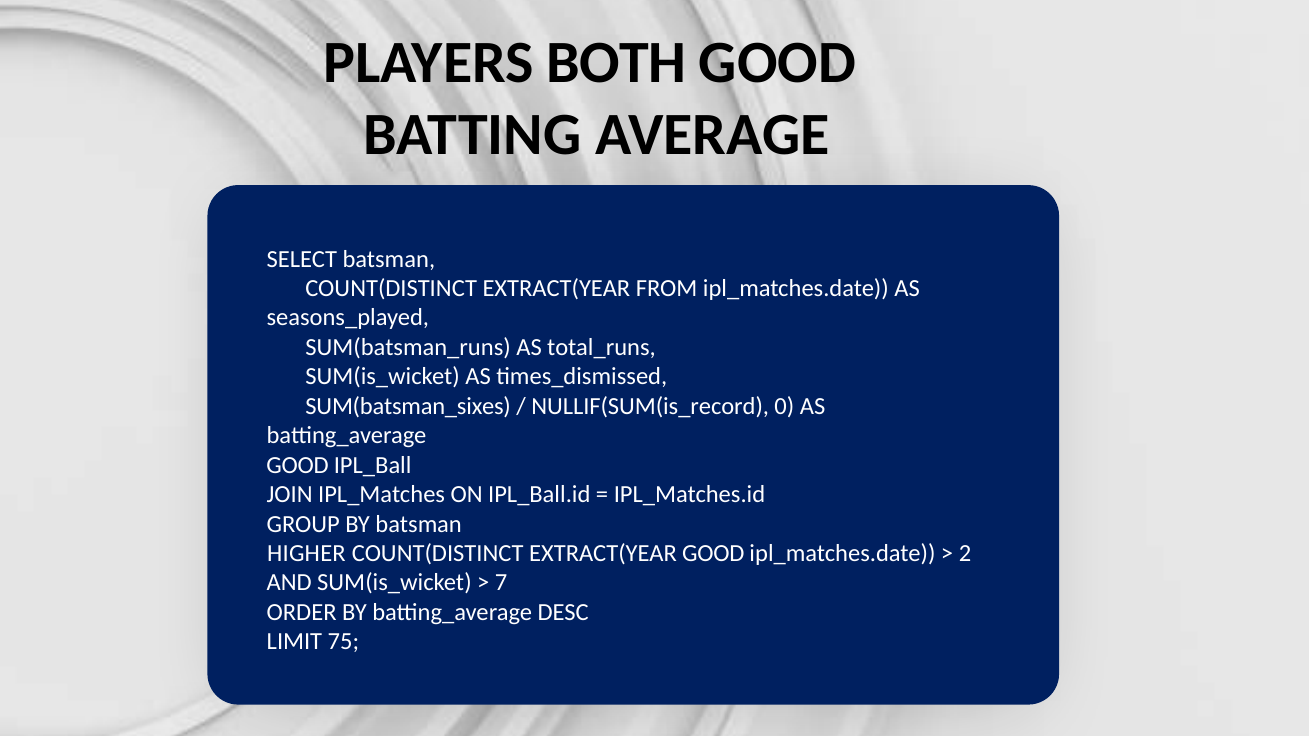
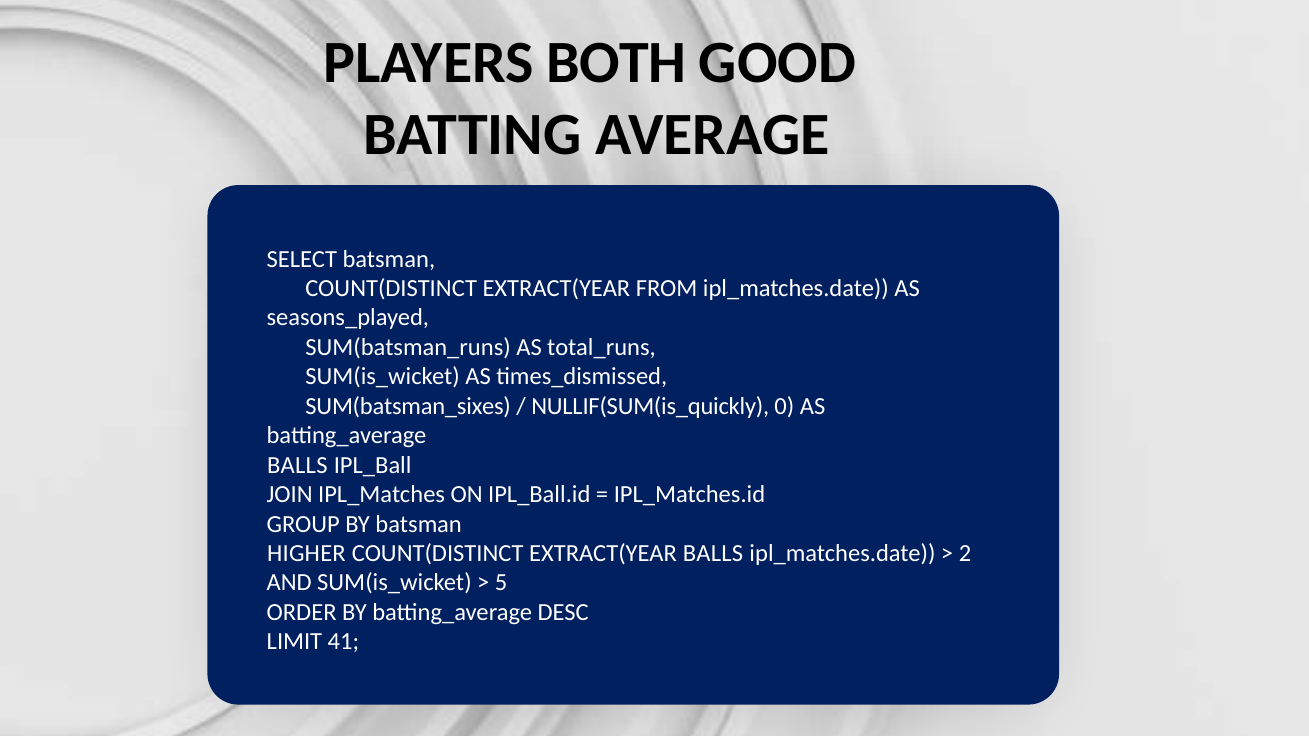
NULLIF(SUM(is_record: NULLIF(SUM(is_record -> NULLIF(SUM(is_quickly (650, 406)
GOOD: GOOD -> BALLS (297, 465)
EXTRACT(YEAR GOOD: GOOD -> BALLS (713, 554)
7: 7 -> 5 (501, 583)
75: 75 -> 41 (343, 642)
